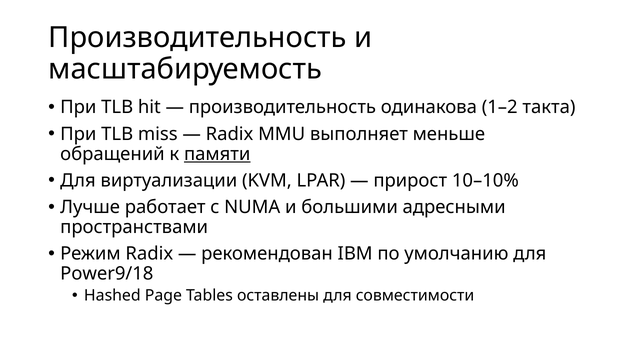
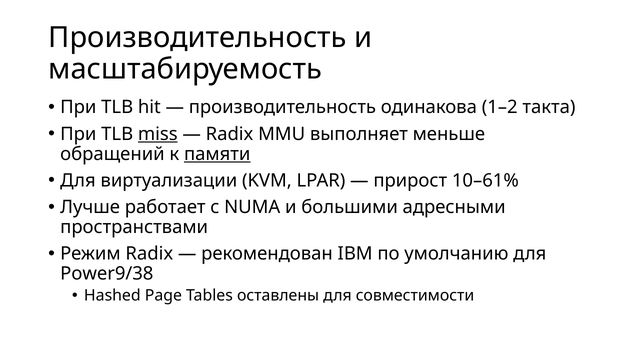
miss underline: none -> present (158, 134)
10–10%: 10–10% -> 10–61% (485, 180)
Power9/18: Power9/18 -> Power9/38 (107, 273)
